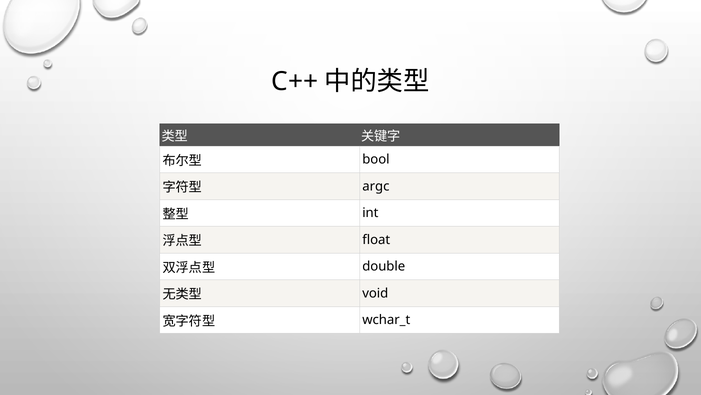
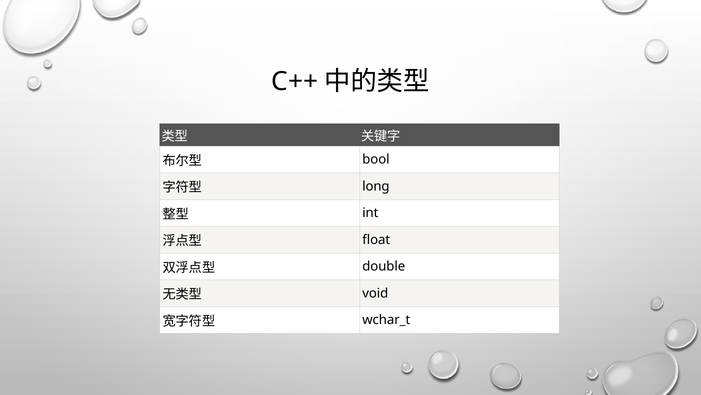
argc: argc -> long (376, 186)
